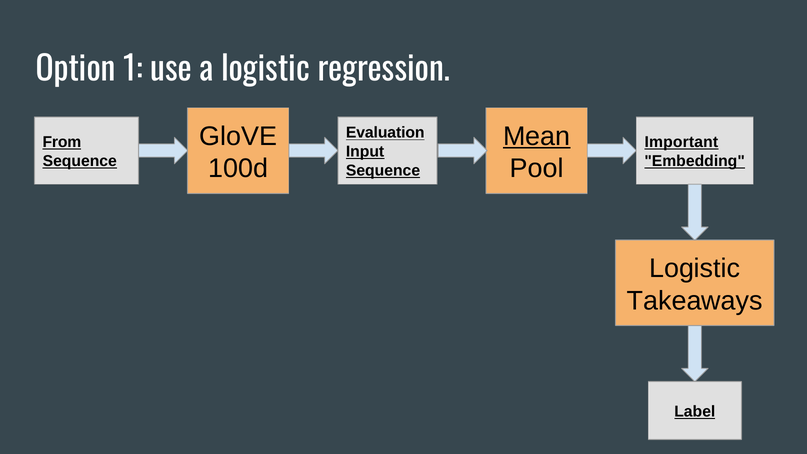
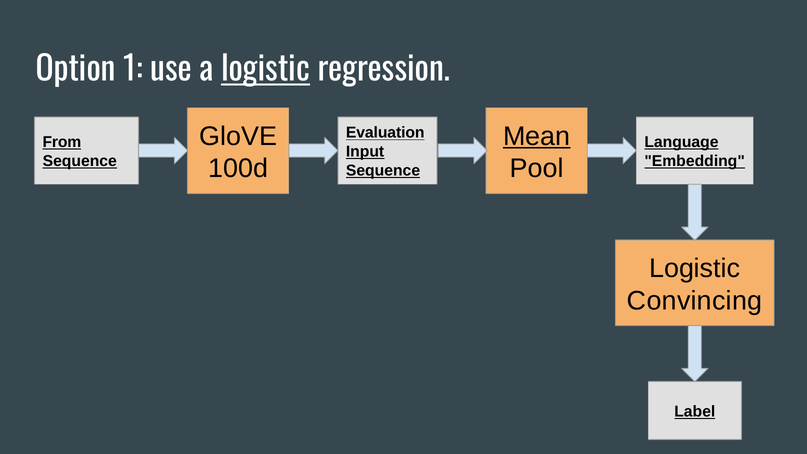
logistic underline: none -> present (265, 70)
Important: Important -> Language (681, 142)
Takeaways: Takeaways -> Convincing (695, 301)
